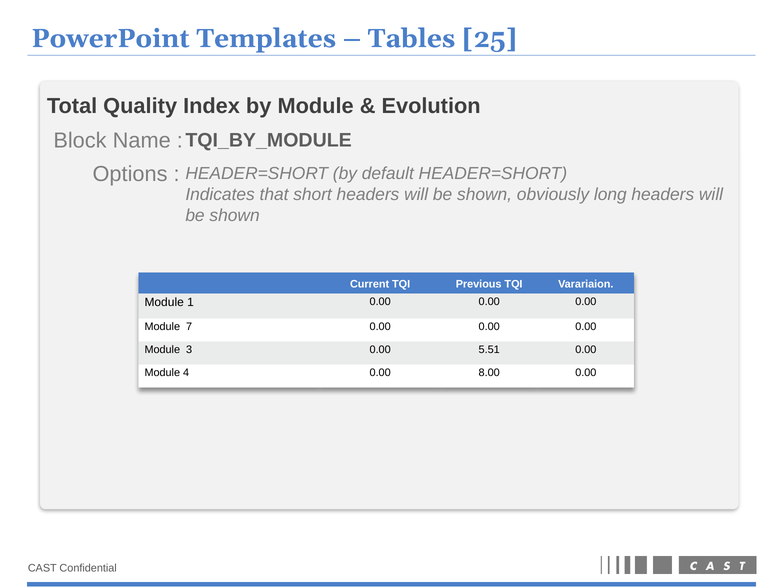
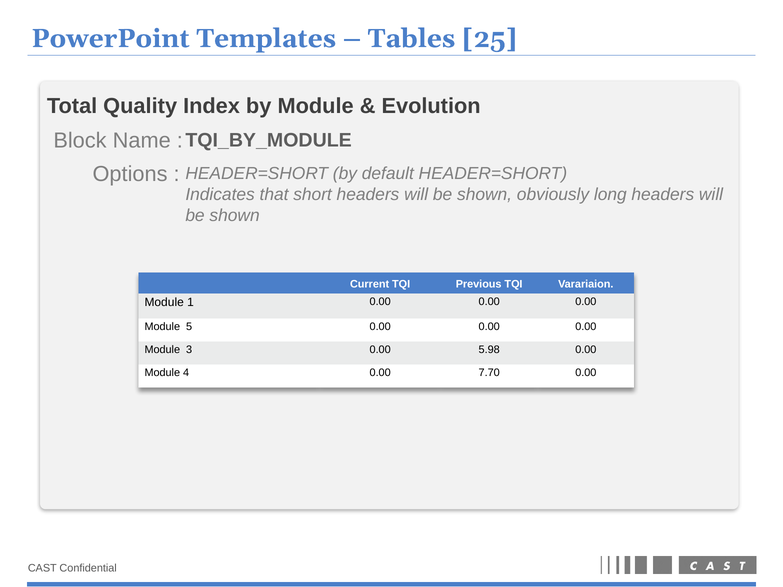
7: 7 -> 5 (189, 327)
5.51: 5.51 -> 5.98 (489, 350)
8.00: 8.00 -> 7.70 (489, 373)
